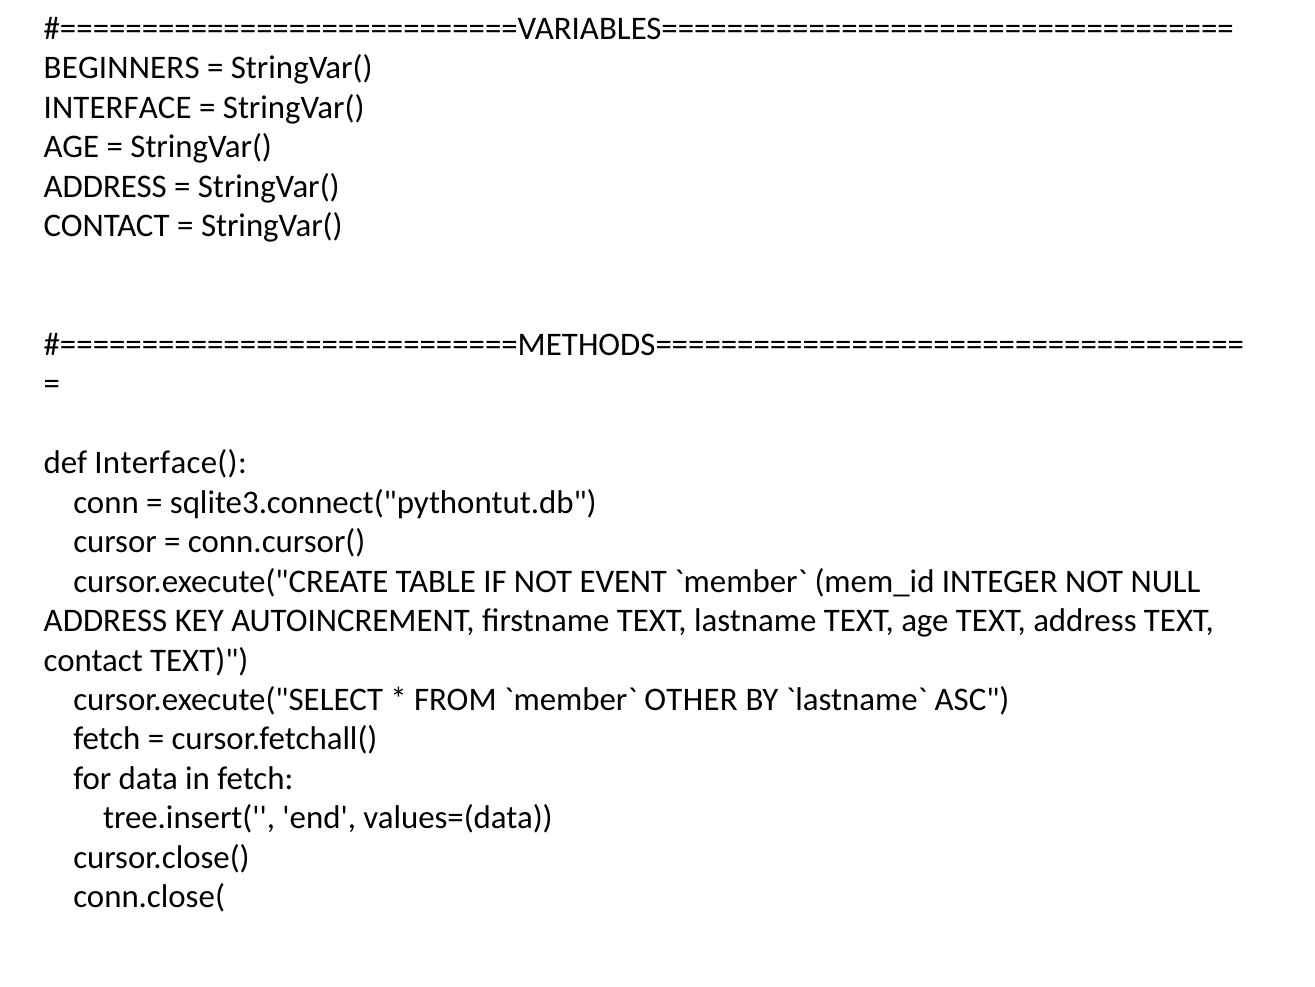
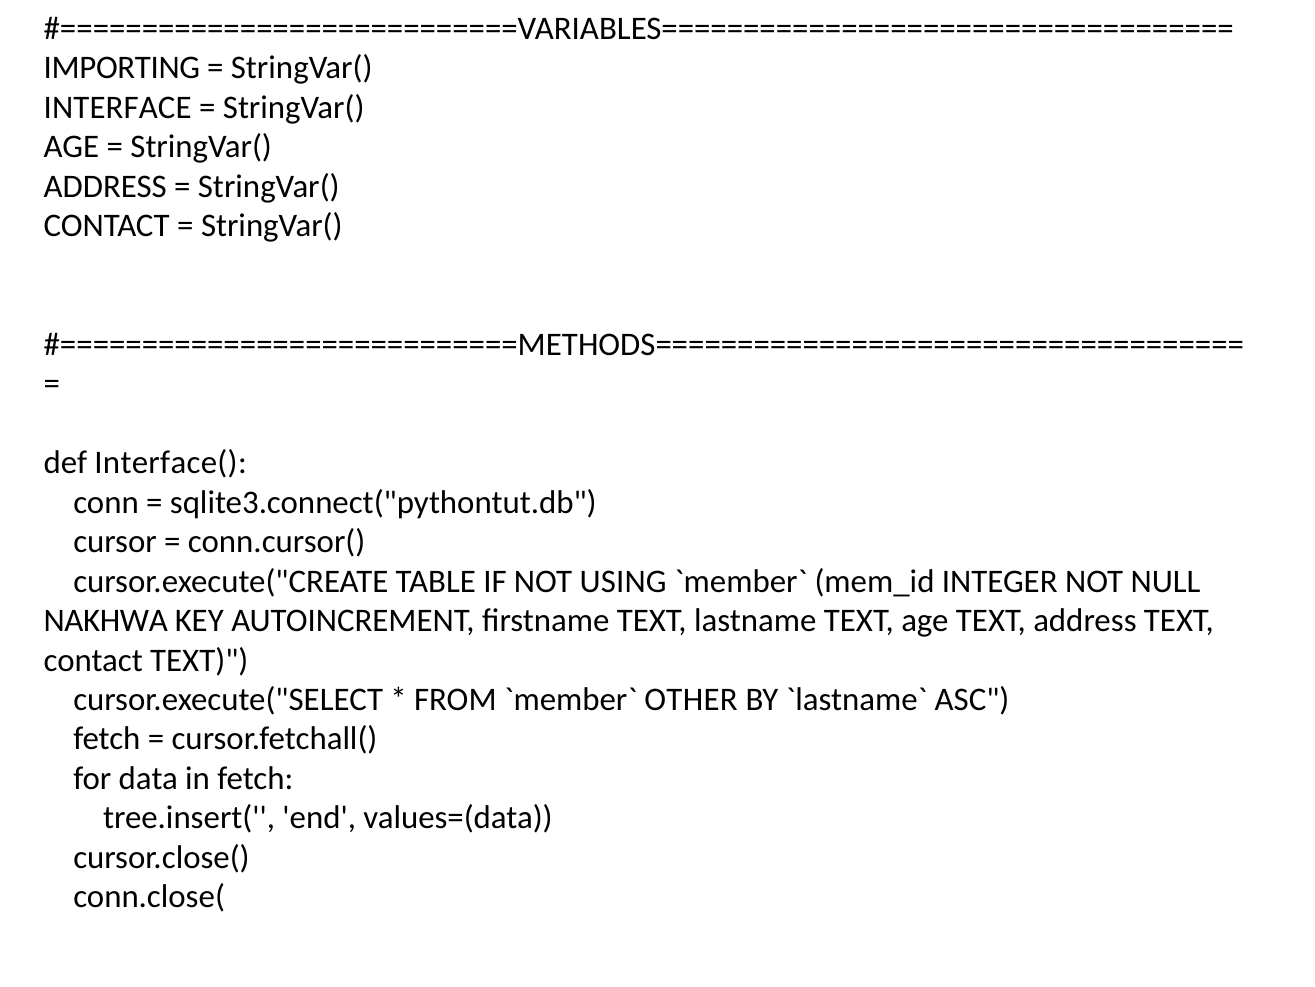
BEGINNERS: BEGINNERS -> IMPORTING (122, 68)
EVENT: EVENT -> USING (623, 581)
ADDRESS: ADDRESS -> NAKHWA (106, 620)
